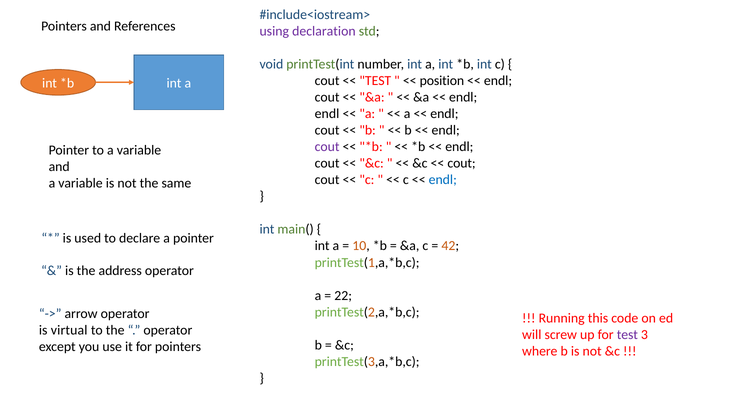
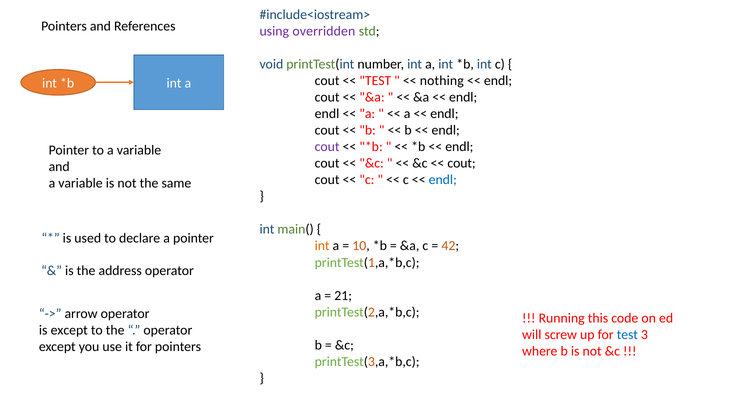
declaration: declaration -> overridden (324, 31)
position: position -> nothing (442, 81)
int colour: black -> orange (322, 246)
22: 22 -> 21 (343, 296)
is virtual: virtual -> except (69, 331)
test colour: purple -> blue (627, 335)
